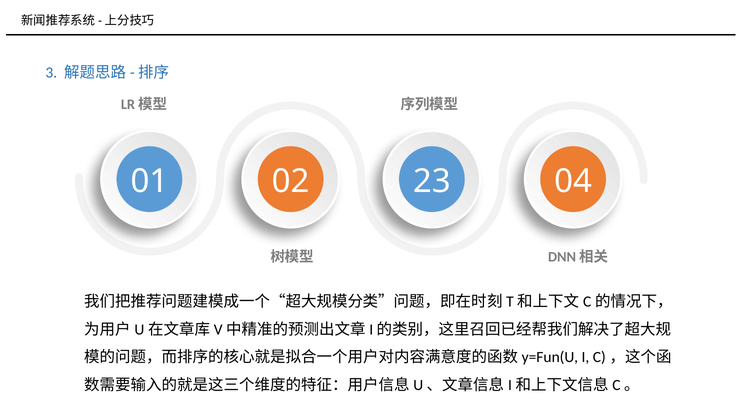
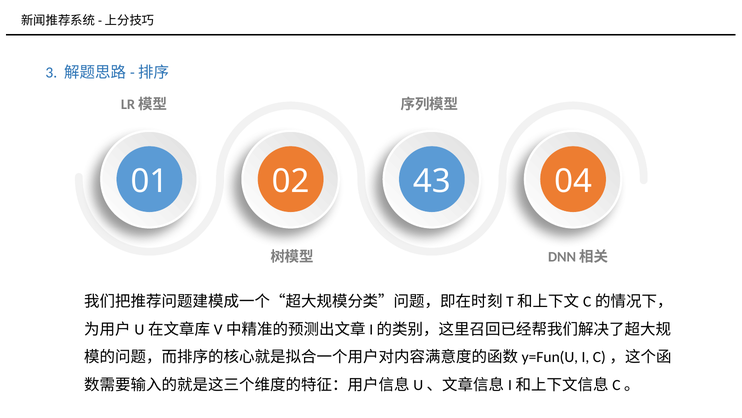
23: 23 -> 43 (432, 181)
